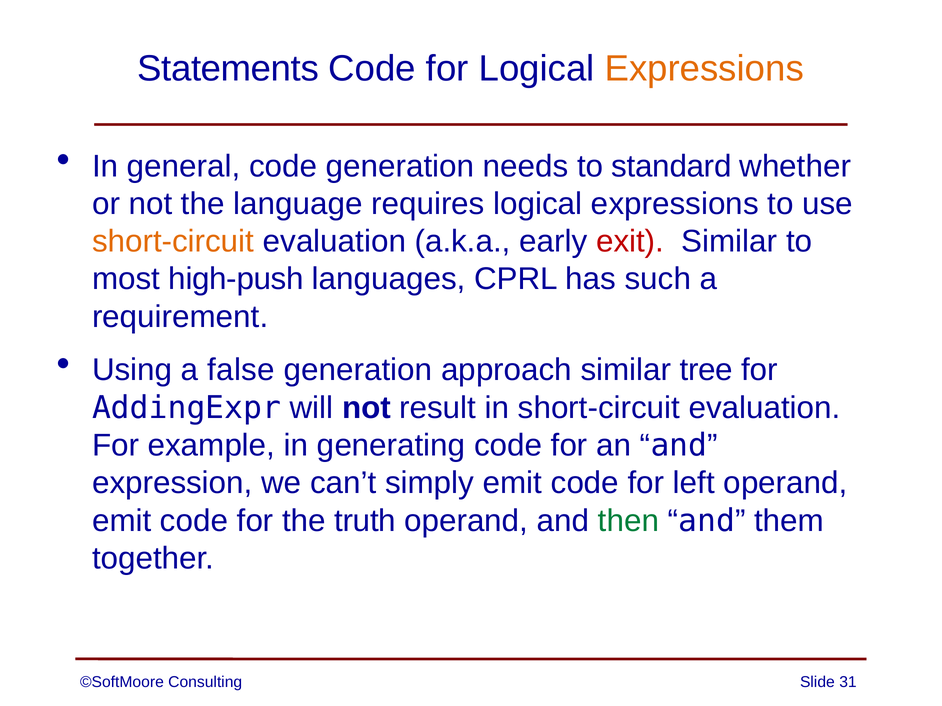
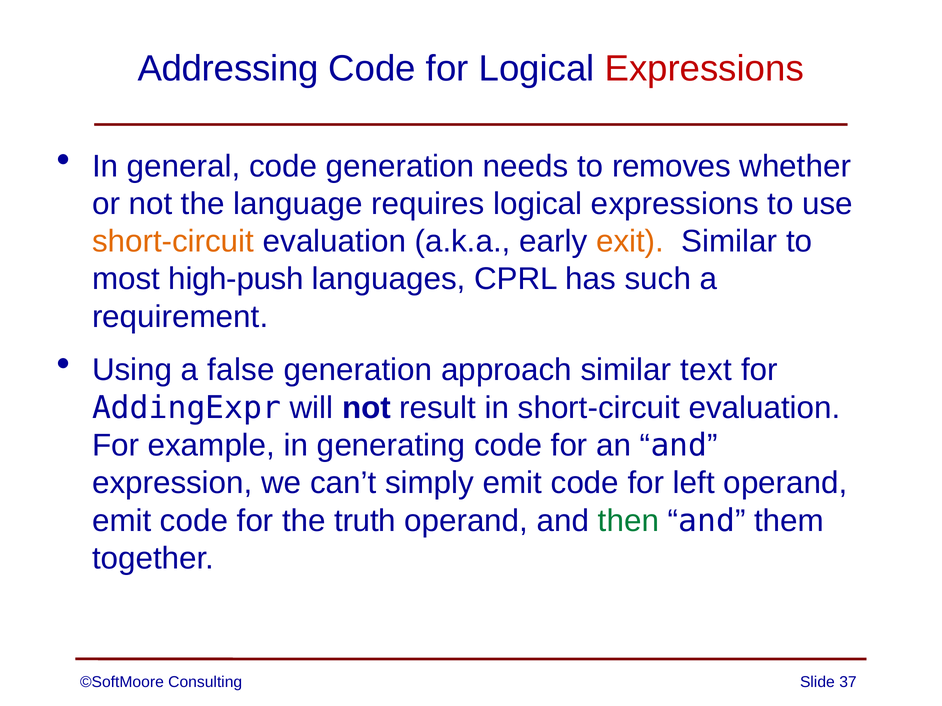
Statements: Statements -> Addressing (228, 69)
Expressions colour: orange -> red (704, 69)
standard: standard -> removes (671, 166)
exit colour: red -> orange (630, 242)
tree: tree -> text (706, 370)
31: 31 -> 37 (848, 682)
